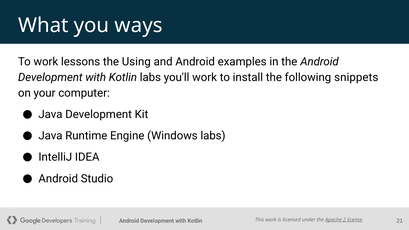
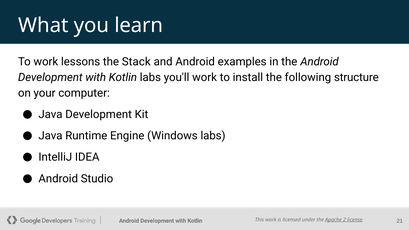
ways: ways -> learn (139, 25)
Using: Using -> Stack (136, 62)
snippets: snippets -> structure (356, 77)
